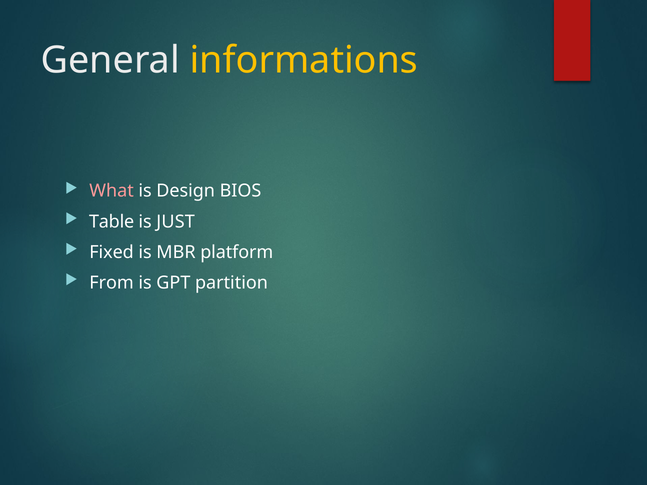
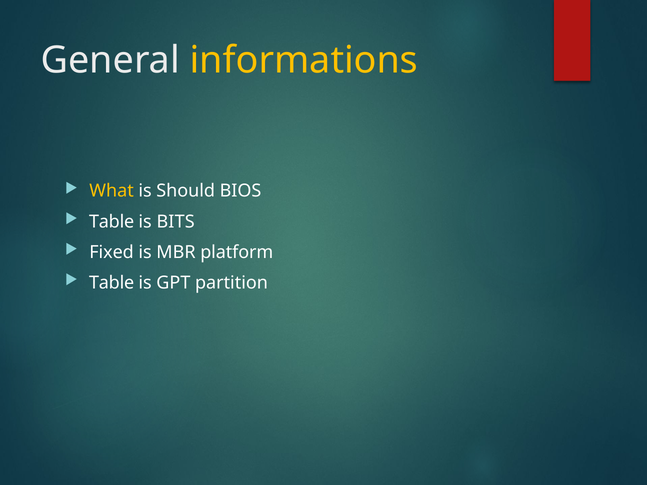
What colour: pink -> yellow (112, 191)
Design: Design -> Should (186, 191)
JUST: JUST -> BITS (176, 222)
From: From -> Table (112, 283)
